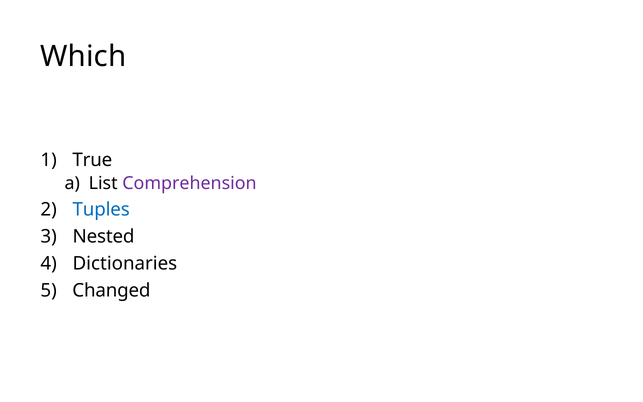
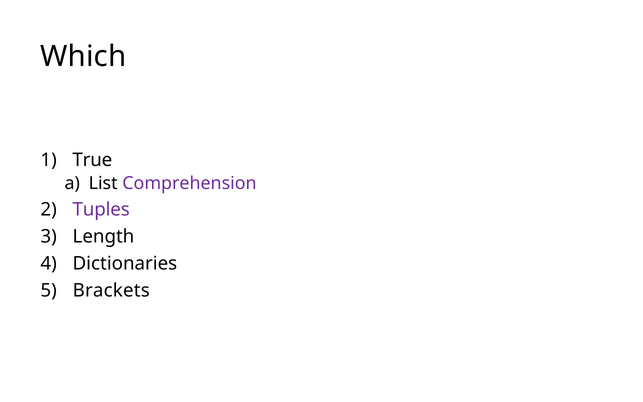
Tuples colour: blue -> purple (101, 210)
Nested: Nested -> Length (103, 237)
Changed: Changed -> Brackets (111, 290)
